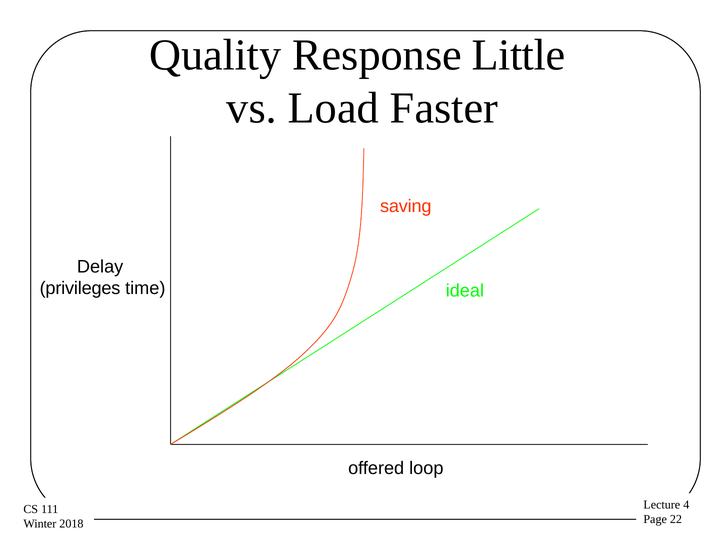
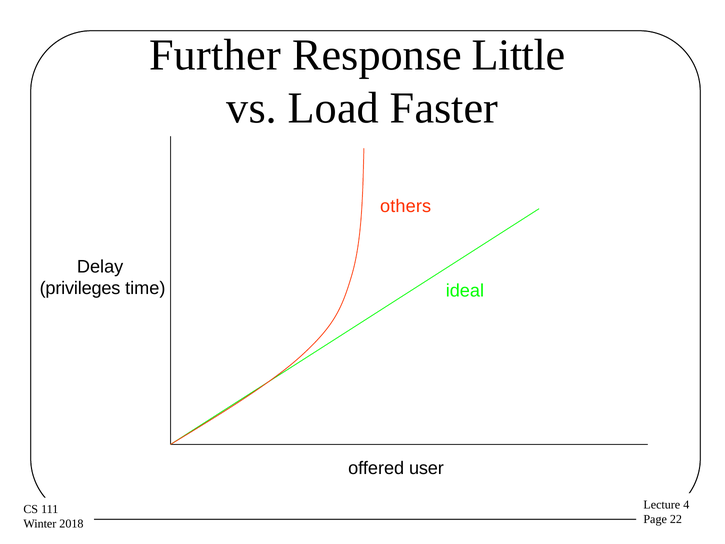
Quality: Quality -> Further (215, 55)
saving: saving -> others (406, 206)
loop: loop -> user (426, 468)
